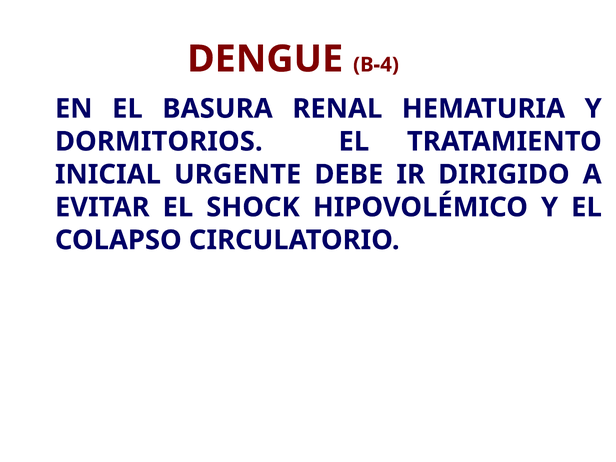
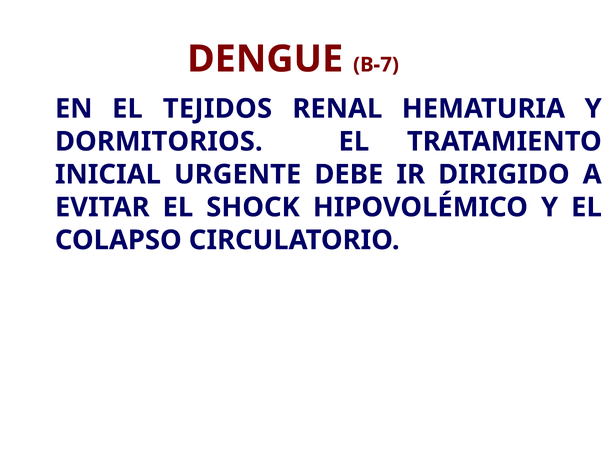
B-4: B-4 -> B-7 (376, 65)
BASURA: BASURA -> TEJIDOS (217, 109)
